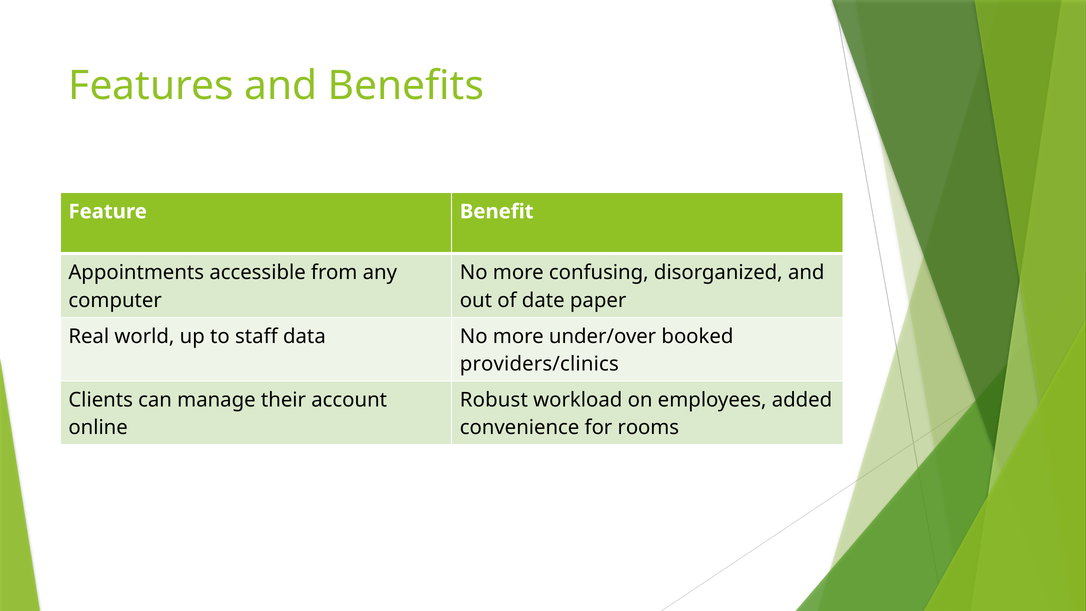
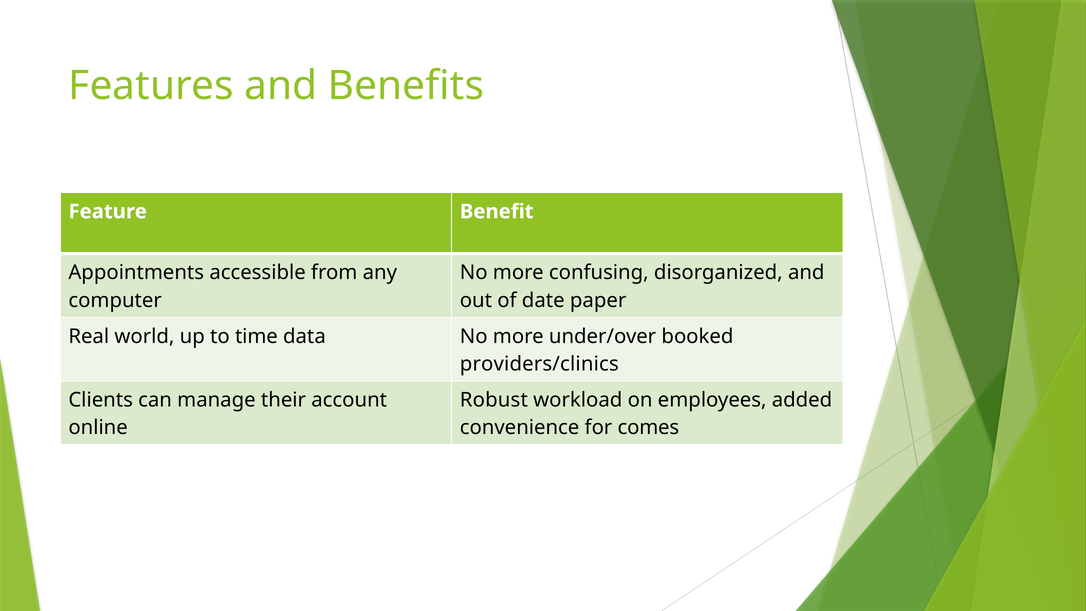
staff: staff -> time (256, 336)
rooms: rooms -> comes (648, 428)
